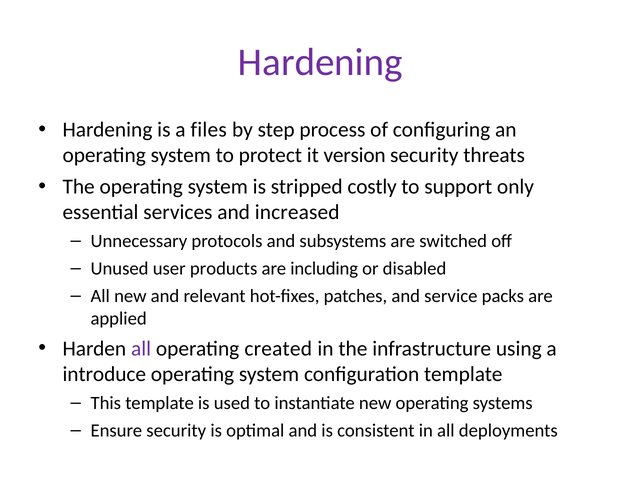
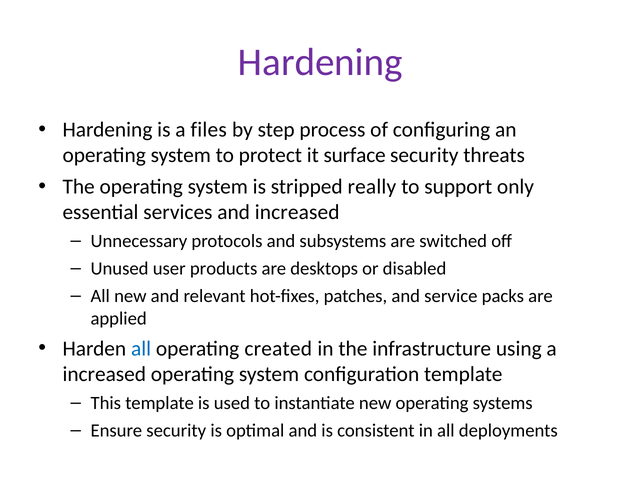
version: version -> surface (355, 155)
costly: costly -> really (372, 187)
including: including -> desktops (324, 269)
all colour: purple -> blue (141, 348)
introduce: introduce -> increased (104, 374)
